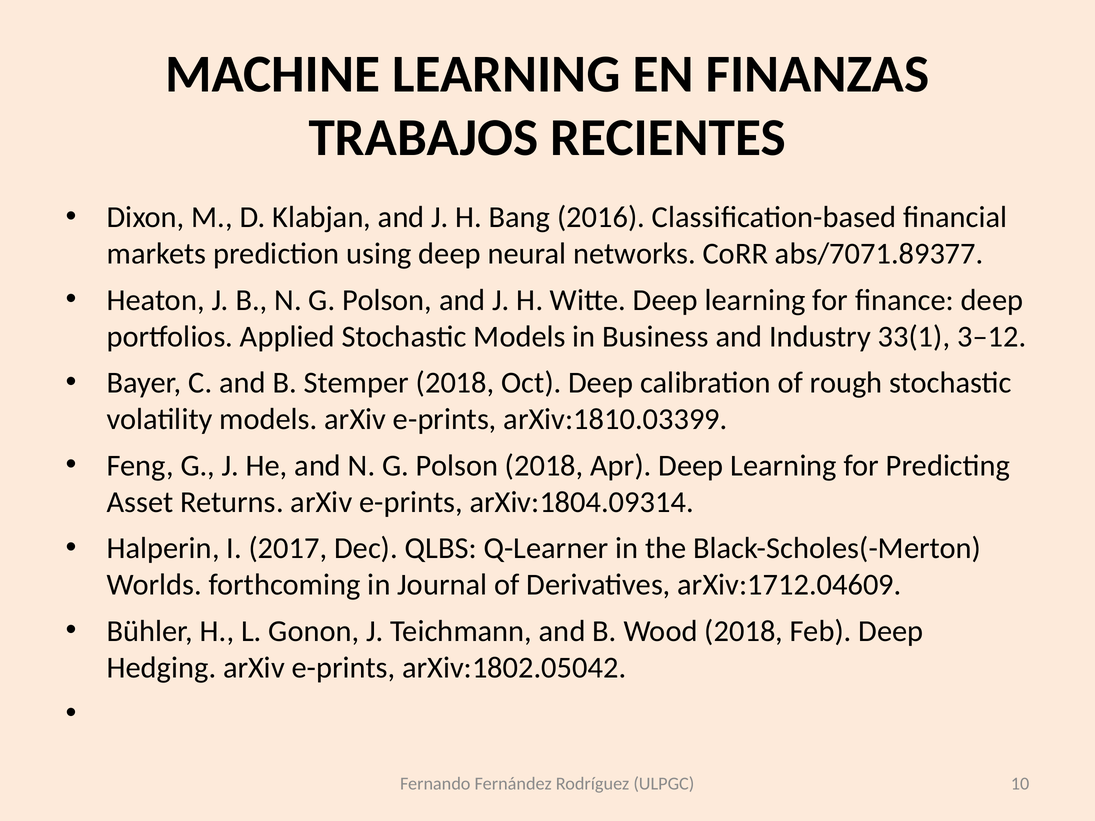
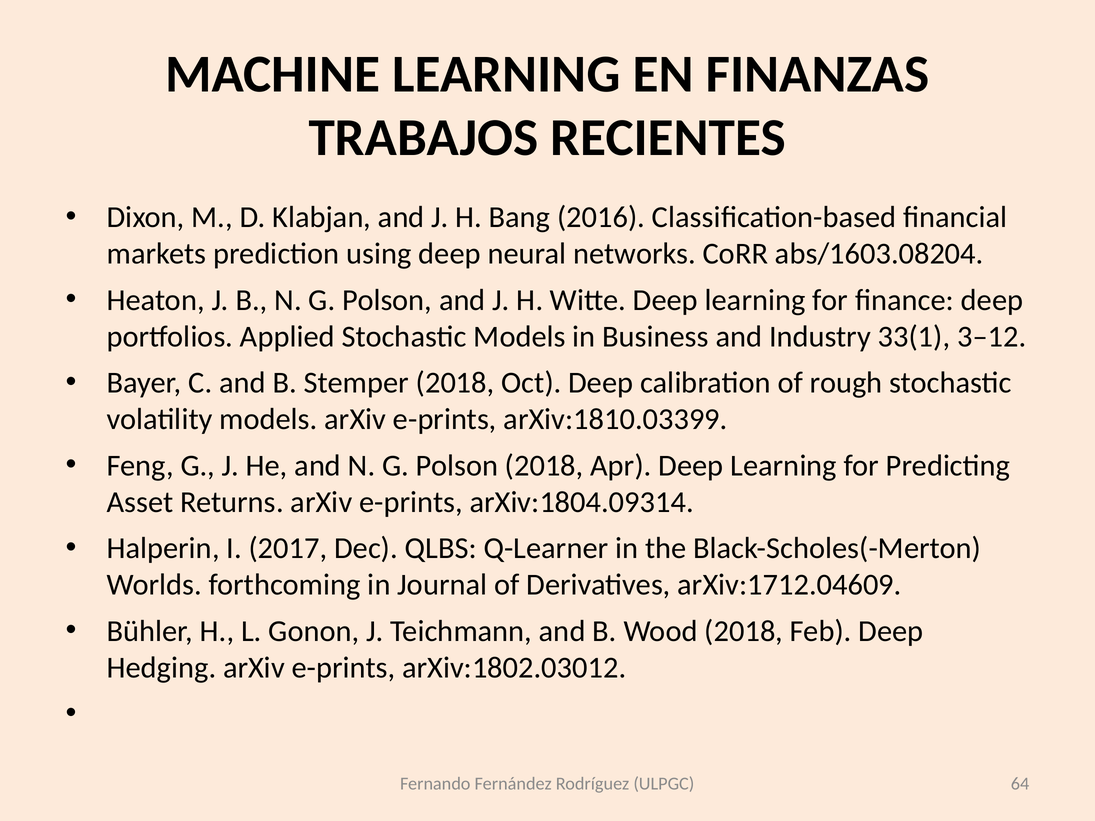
abs/7071.89377: abs/7071.89377 -> abs/1603.08204 (879, 254)
arXiv:1802.05042: arXiv:1802.05042 -> arXiv:1802.03012 (514, 668)
10: 10 -> 64 (1020, 784)
